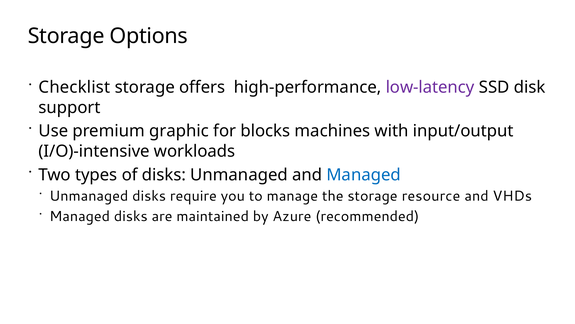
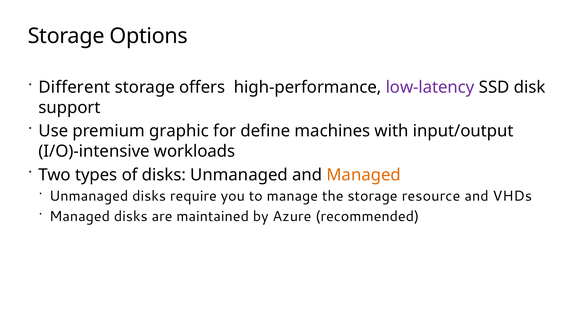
Checklist: Checklist -> Different (74, 87)
blocks: blocks -> define (265, 131)
Managed colour: blue -> orange (364, 175)
